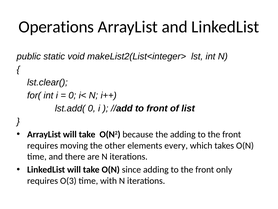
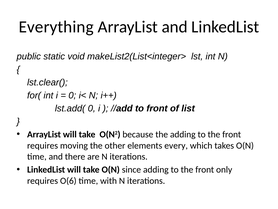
Operations: Operations -> Everything (56, 27)
O(3: O(3 -> O(6 (68, 180)
